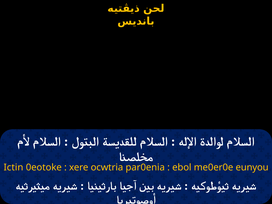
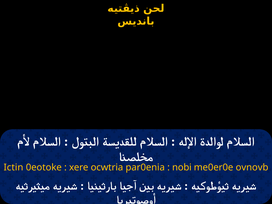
ebol: ebol -> nobi (182, 167)
eunyou: eunyou -> ovnovb (252, 167)
